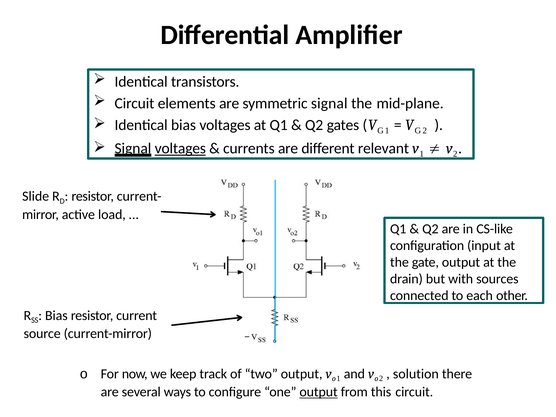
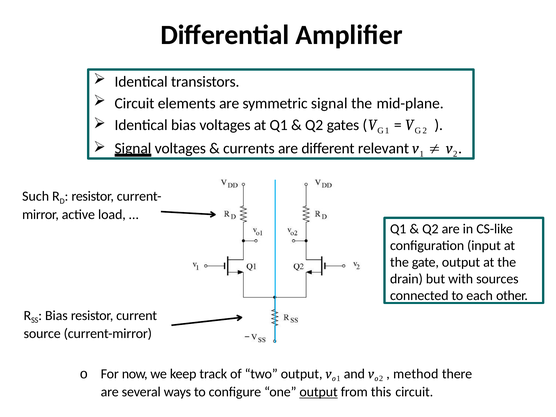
voltages underline: present -> none (180, 148)
Slide: Slide -> Such (36, 196)
solution: solution -> method (416, 374)
